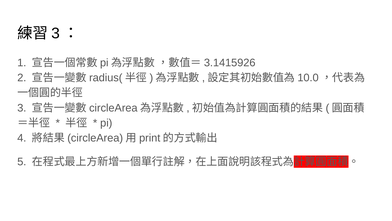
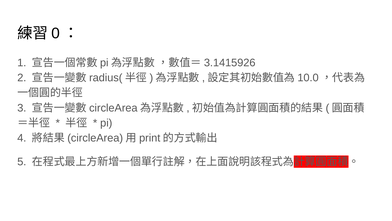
3: 3 -> 0 (56, 33)
